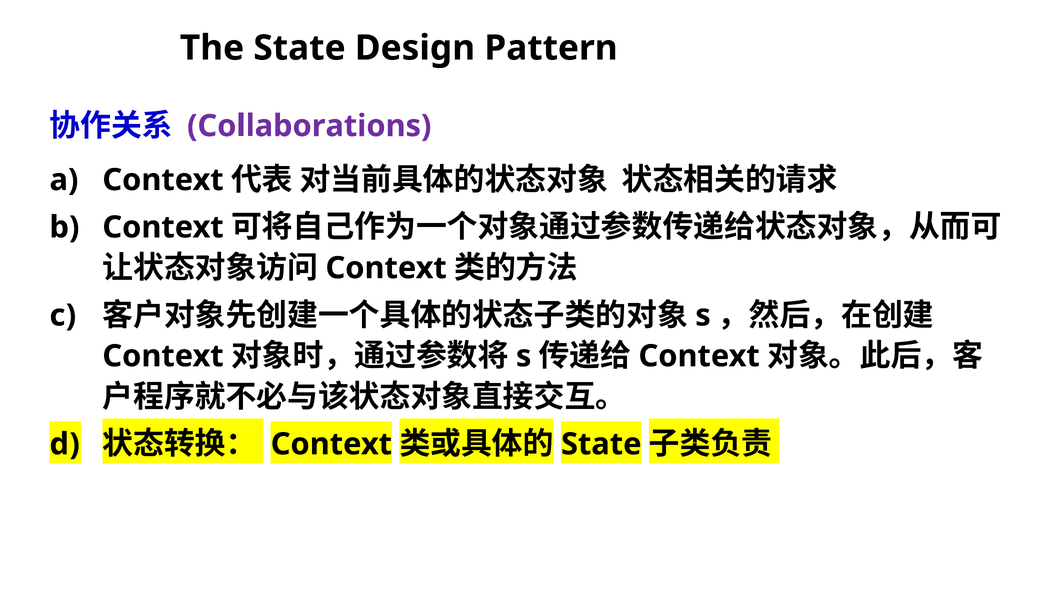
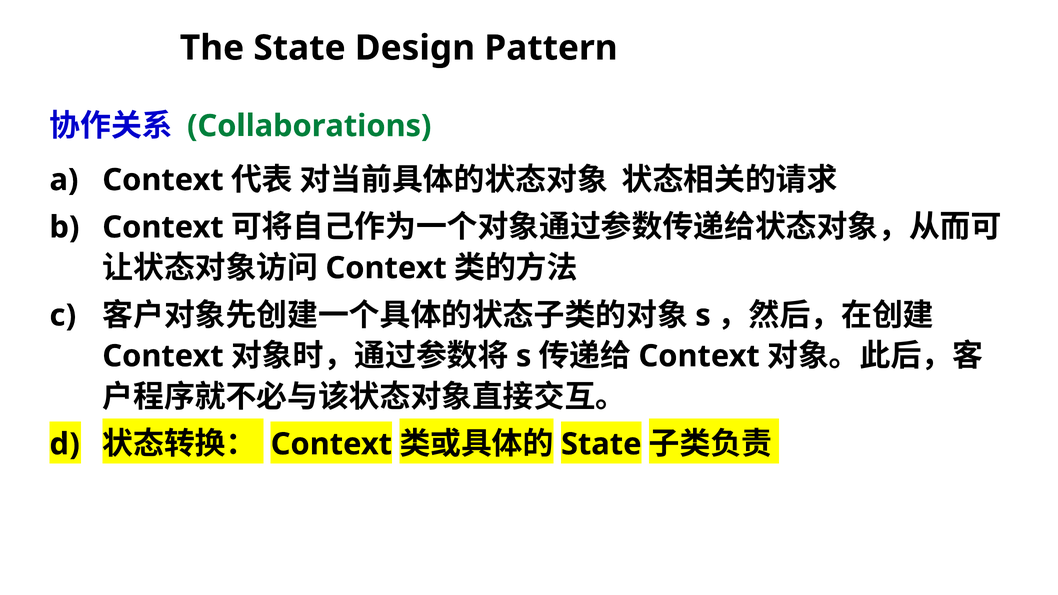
Collaborations colour: purple -> green (309, 126)
